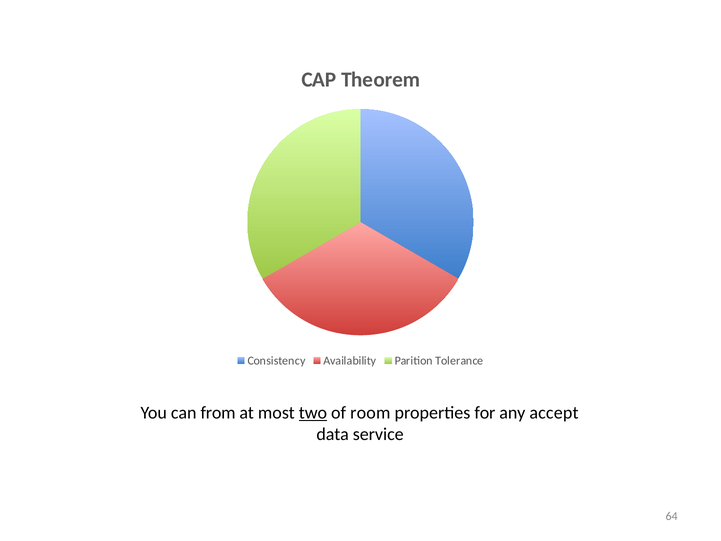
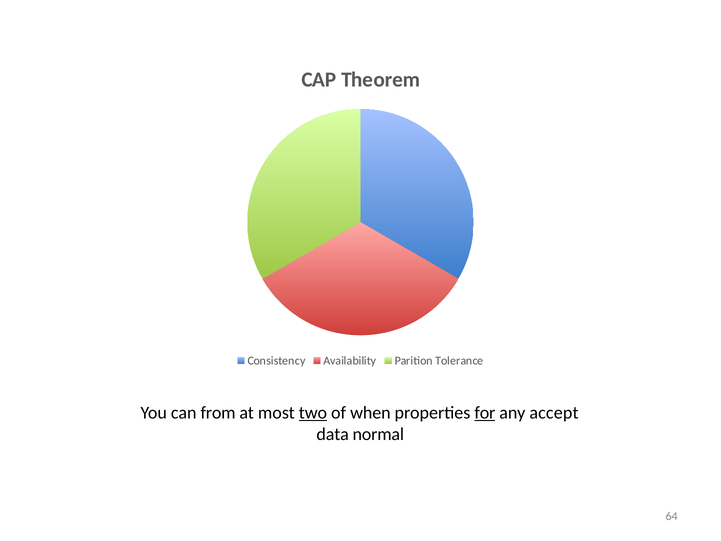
room: room -> when (370, 413)
for underline: none -> present (485, 413)
service: service -> normal (378, 434)
